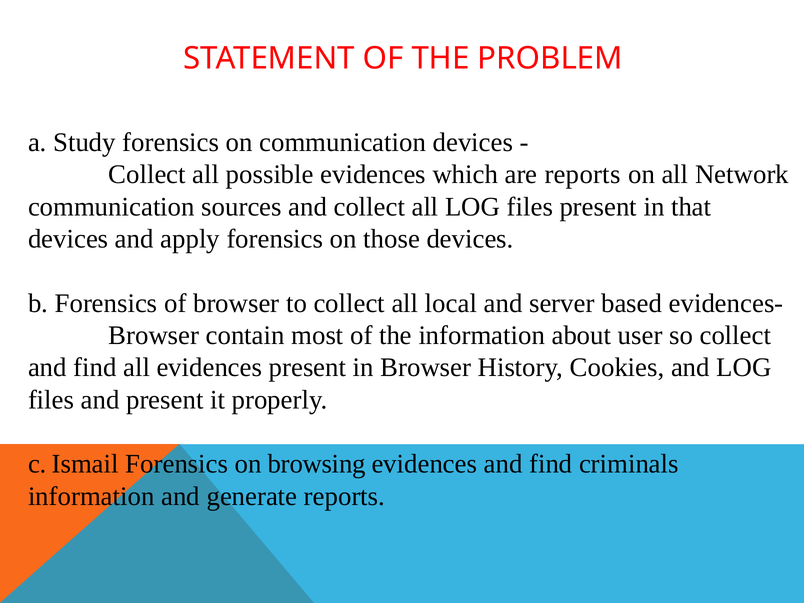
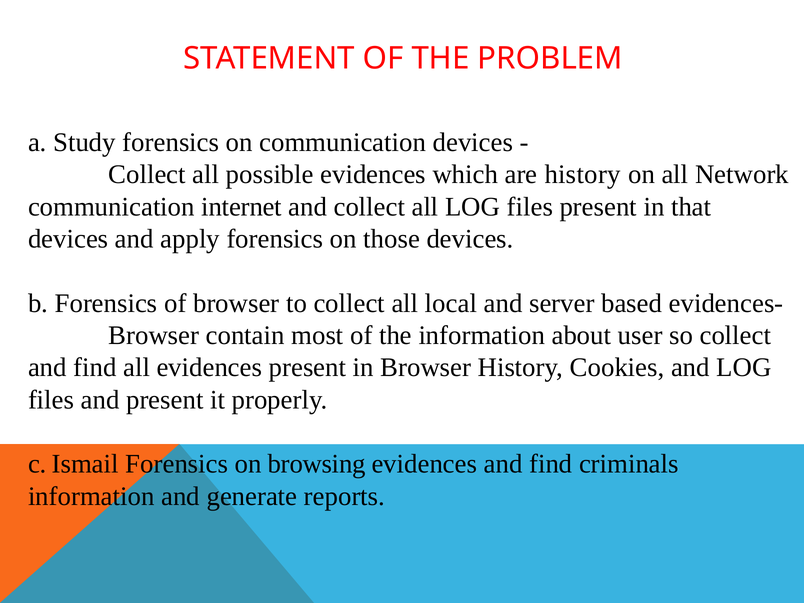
are reports: reports -> history (583, 175)
sources: sources -> internet (242, 207)
